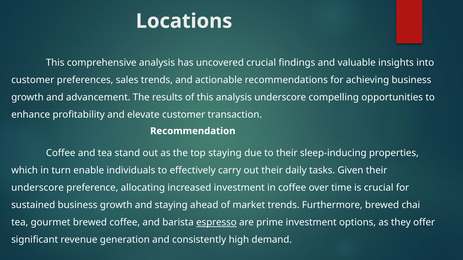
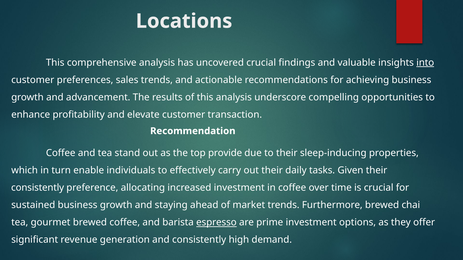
into underline: none -> present (425, 63)
top staying: staying -> provide (225, 153)
underscore: underscore -> consistently (38, 188)
